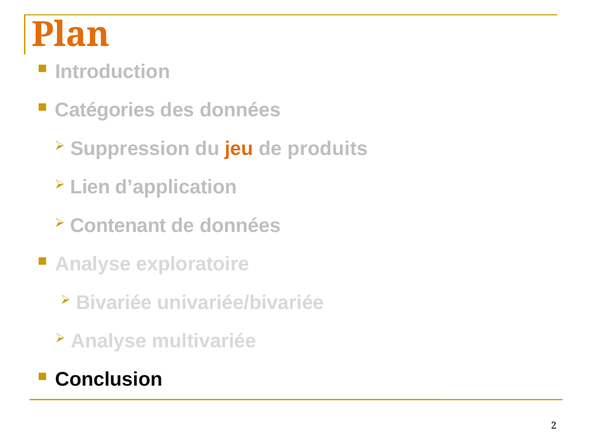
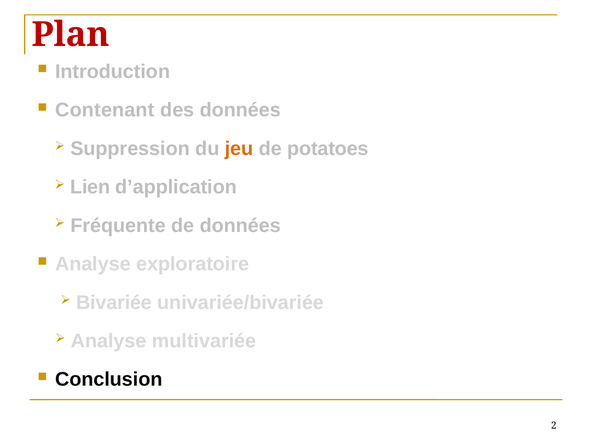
Plan colour: orange -> red (71, 35)
Catégories: Catégories -> Contenant (105, 110)
produits: produits -> potatoes (328, 149)
Contenant: Contenant -> Fréquente (118, 226)
